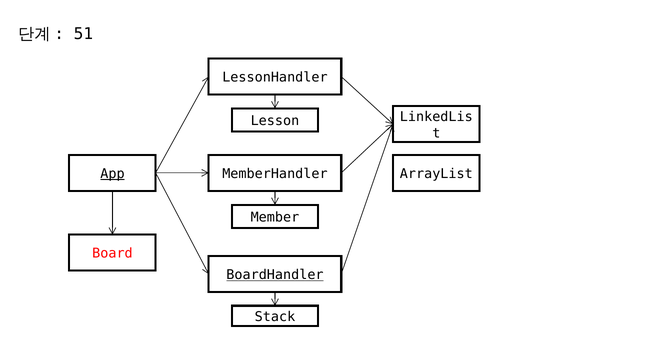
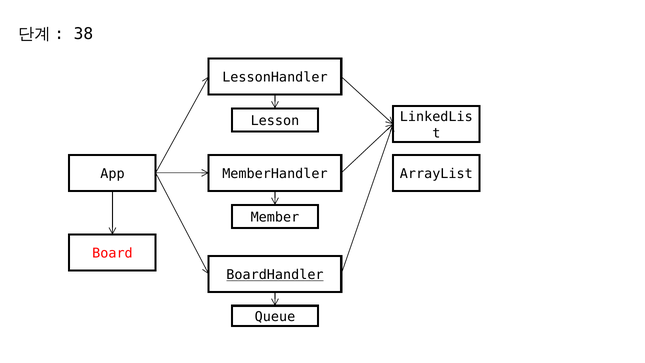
51: 51 -> 38 (83, 34)
App underline: present -> none (112, 174)
Stack: Stack -> Queue (275, 317)
